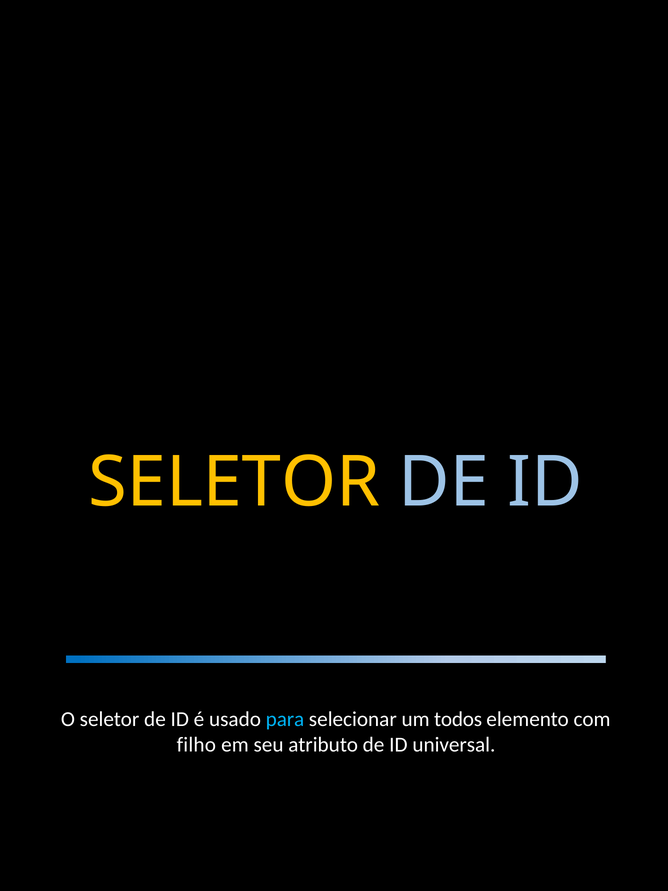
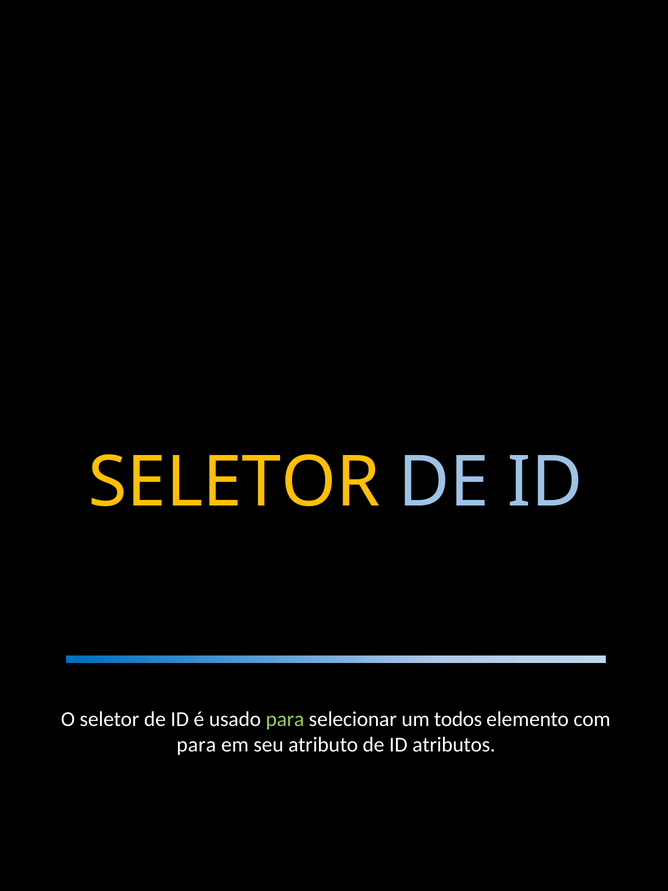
para colour: light blue -> light green (285, 719)
filho: filho -> para (196, 744)
universal: universal -> atributos (454, 744)
